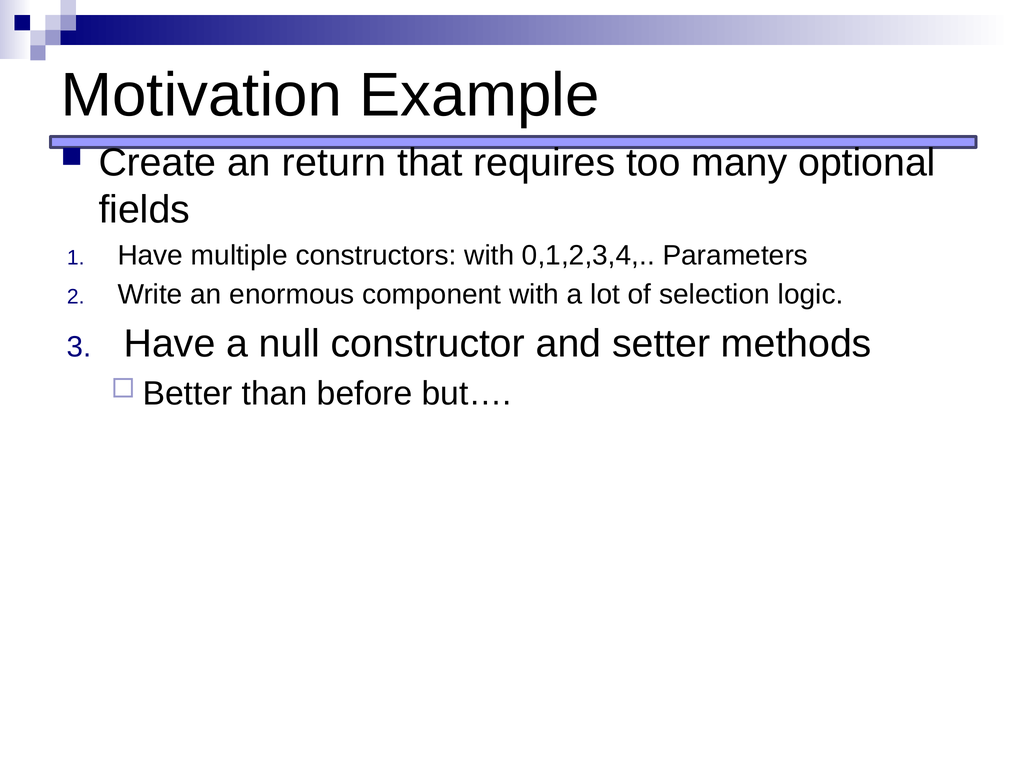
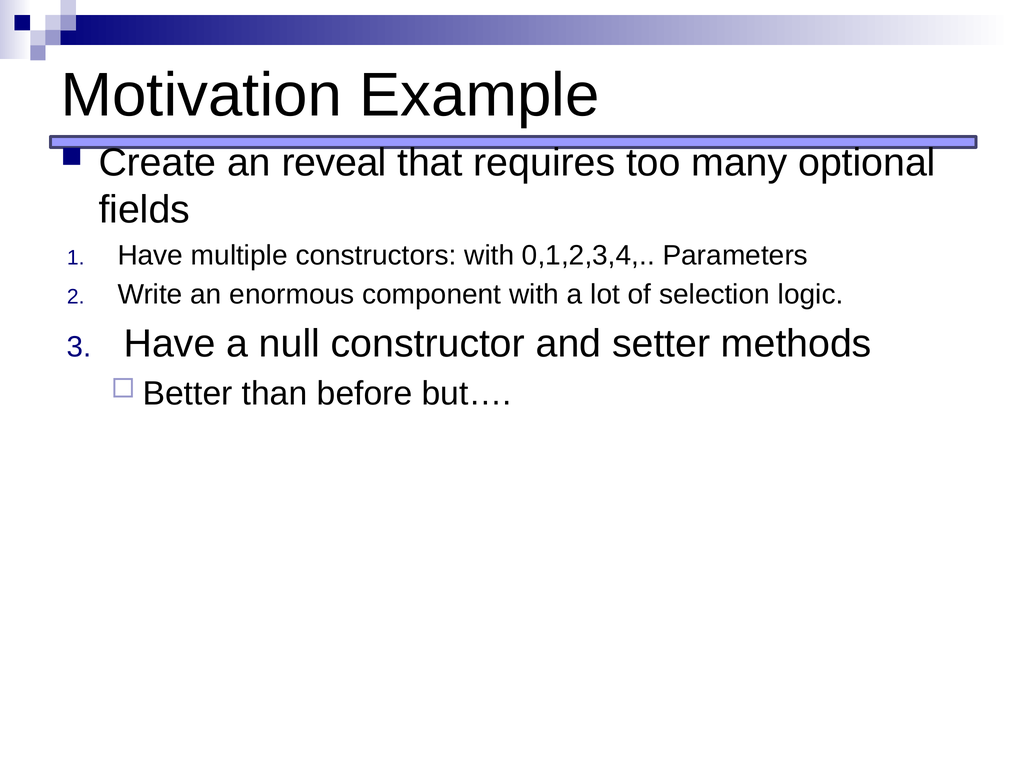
return: return -> reveal (334, 163)
